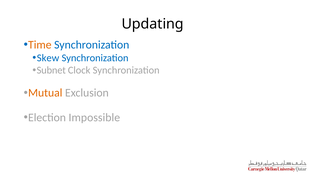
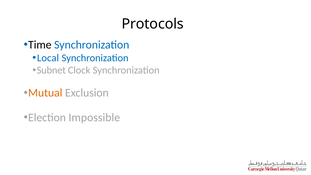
Updating: Updating -> Protocols (153, 24)
Time colour: orange -> black (40, 45)
Skew: Skew -> Local (48, 58)
